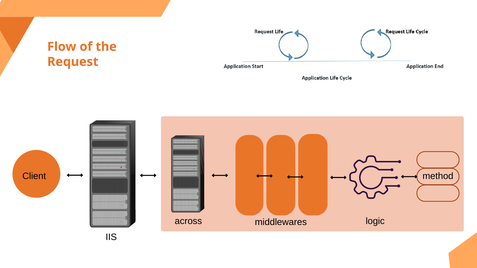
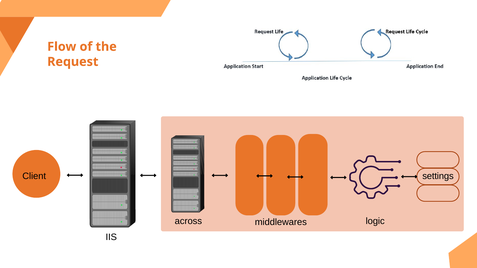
method: method -> settings (438, 176)
